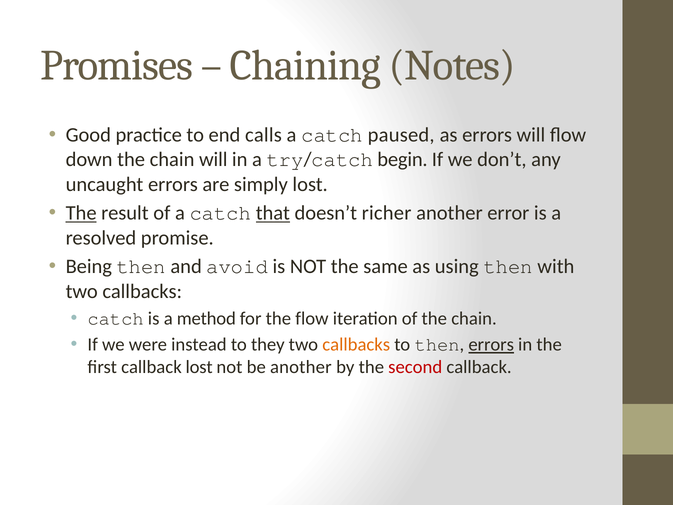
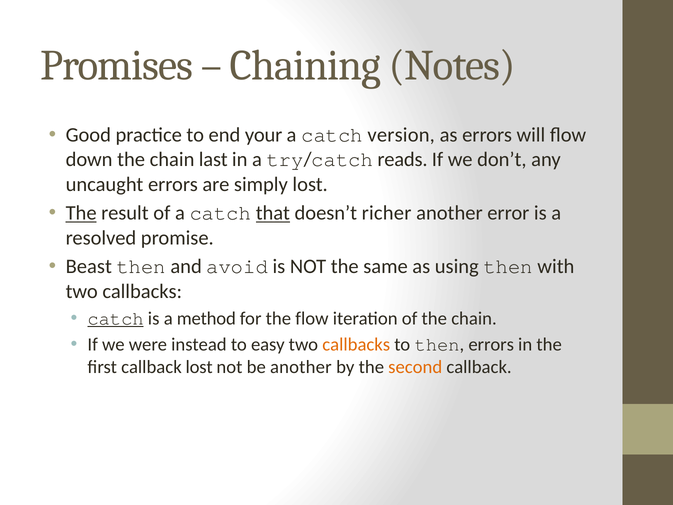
calls: calls -> your (264, 135)
paused: paused -> version (401, 135)
chain will: will -> last (213, 160)
begin: begin -> reads (402, 160)
Being: Being -> Beast (89, 266)
catch underline: none -> present (116, 318)
they: they -> easy (268, 344)
errors underline: present -> none (491, 344)
second colour: red -> orange (415, 367)
